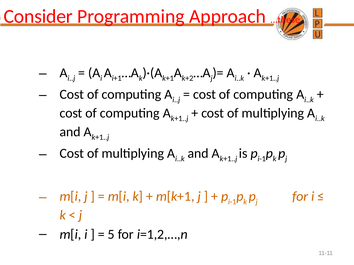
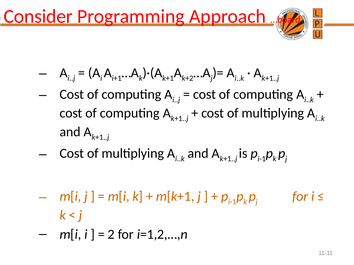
…these: …these -> …board (285, 20)
5: 5 -> 2 (111, 235)
